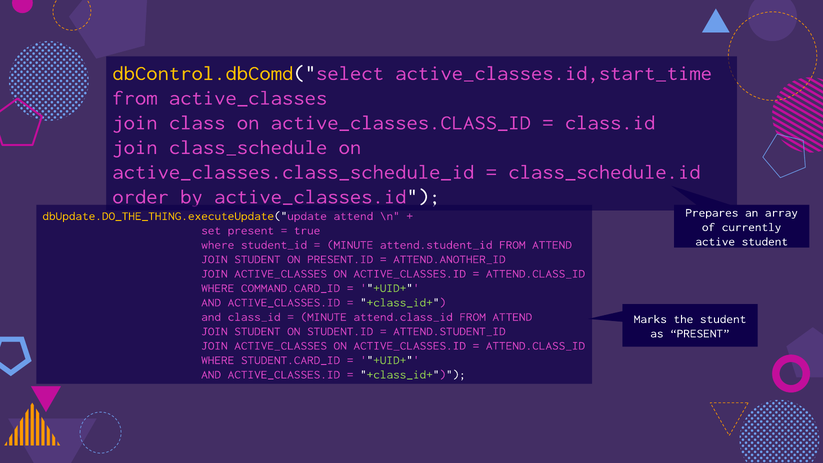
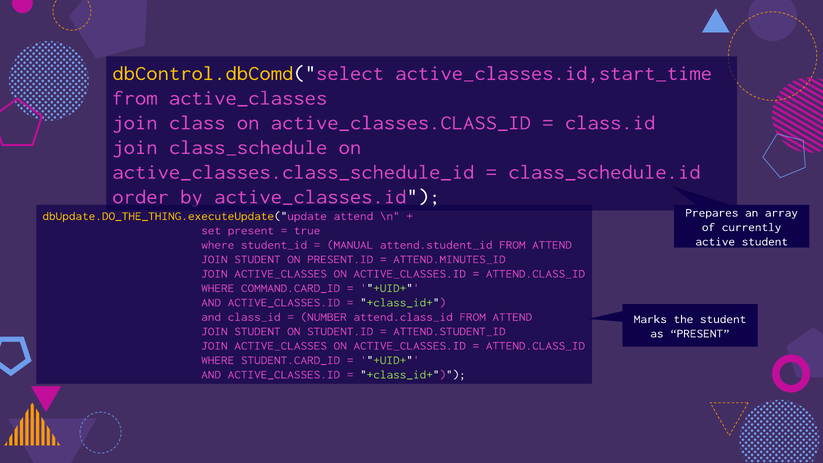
MINUTE: MINUTE -> MANUAL (350, 245)
ATTEND.ANOTHER_ID: ATTEND.ANOTHER_ID -> ATTEND.MINUTES_ID (449, 259)
MINUTE: MINUTE -> NUMBER (324, 317)
